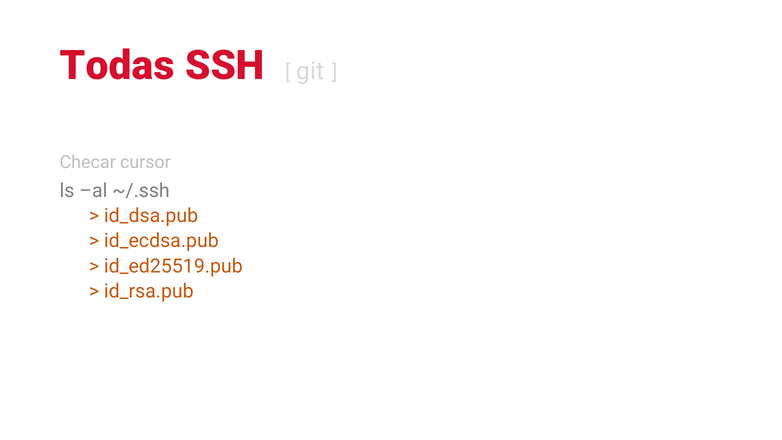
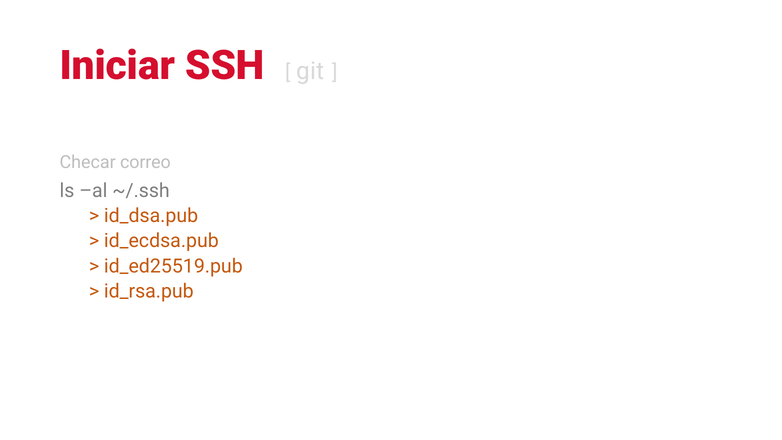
Todas: Todas -> Iniciar (117, 66)
cursor: cursor -> correo (145, 162)
